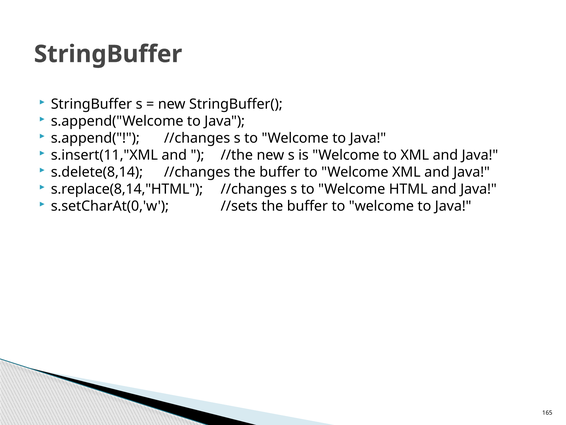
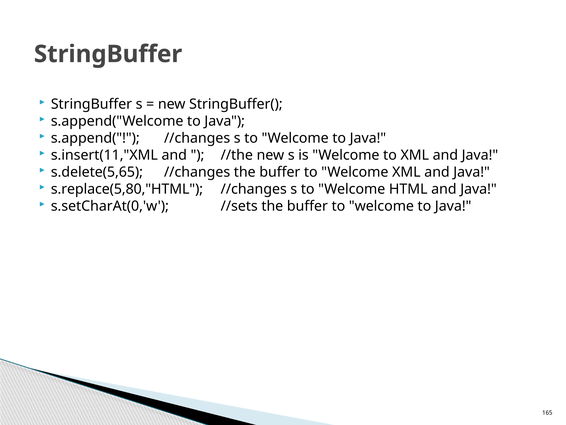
s.delete(8,14: s.delete(8,14 -> s.delete(5,65 (97, 172)
s.replace(8,14,"HTML: s.replace(8,14,"HTML -> s.replace(5,80,"HTML (127, 189)
